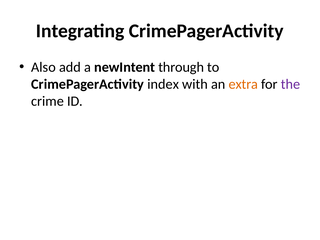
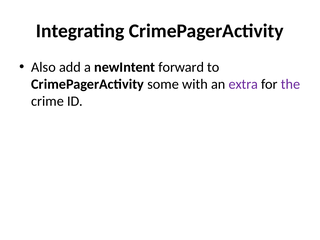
through: through -> forward (181, 67)
index: index -> some (163, 84)
extra colour: orange -> purple (243, 84)
